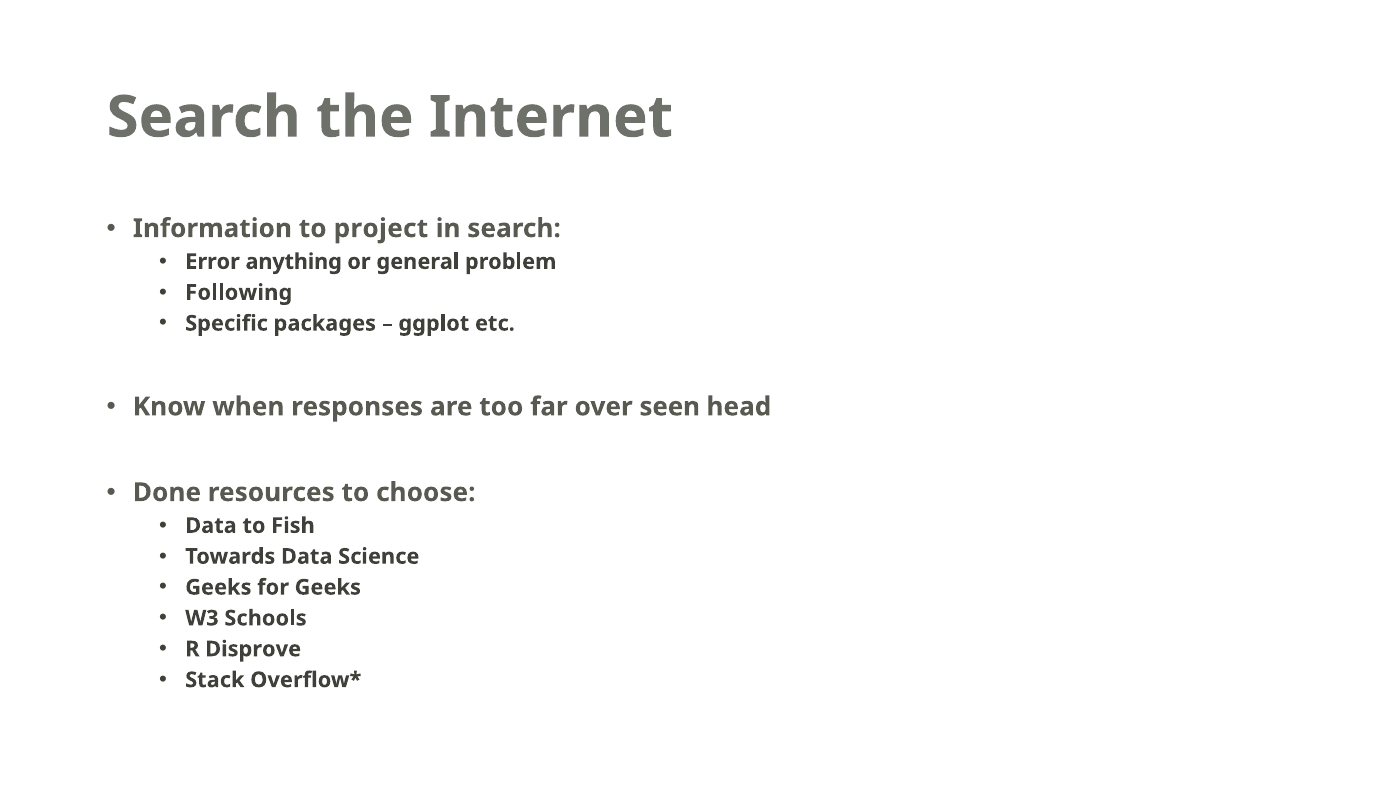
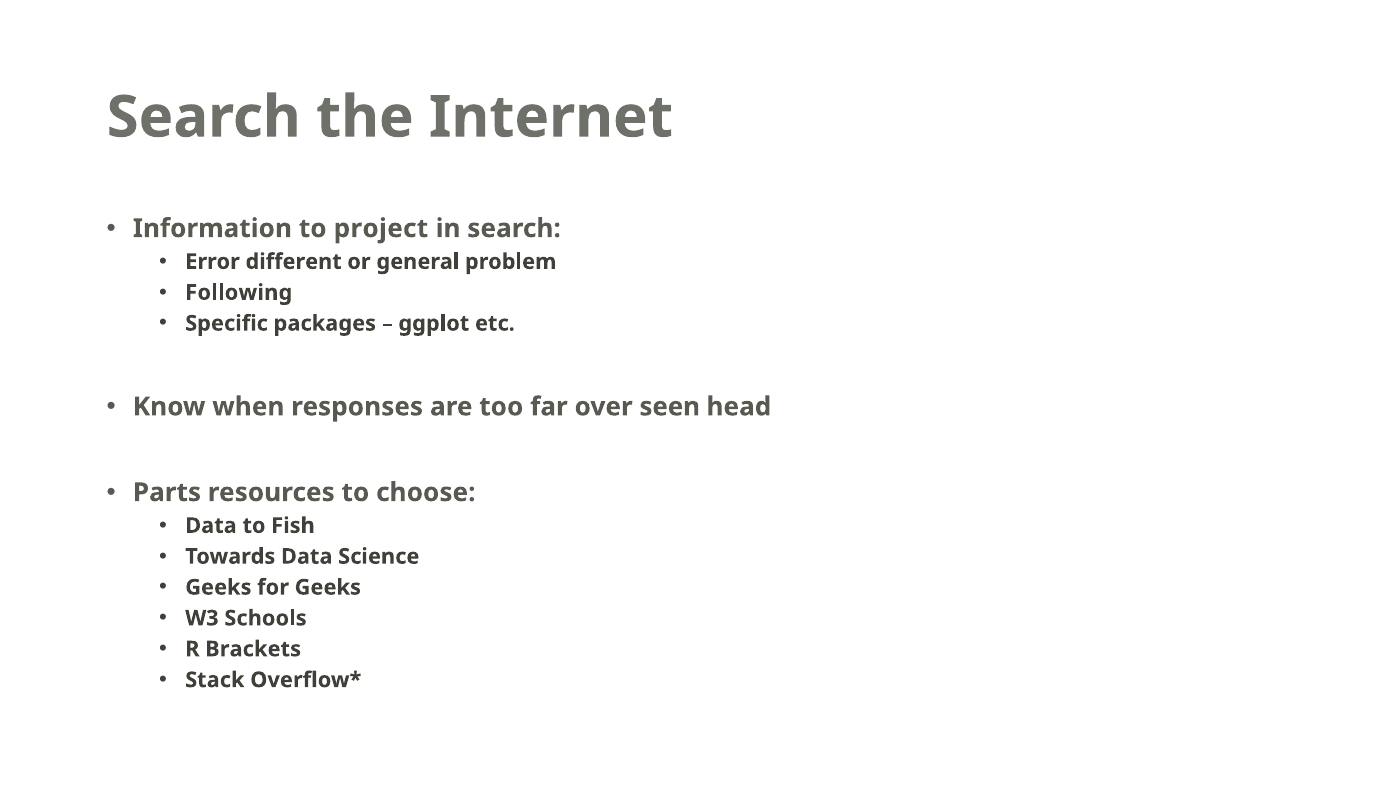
anything: anything -> different (294, 262)
Done: Done -> Parts (167, 493)
Disprove: Disprove -> Brackets (253, 649)
